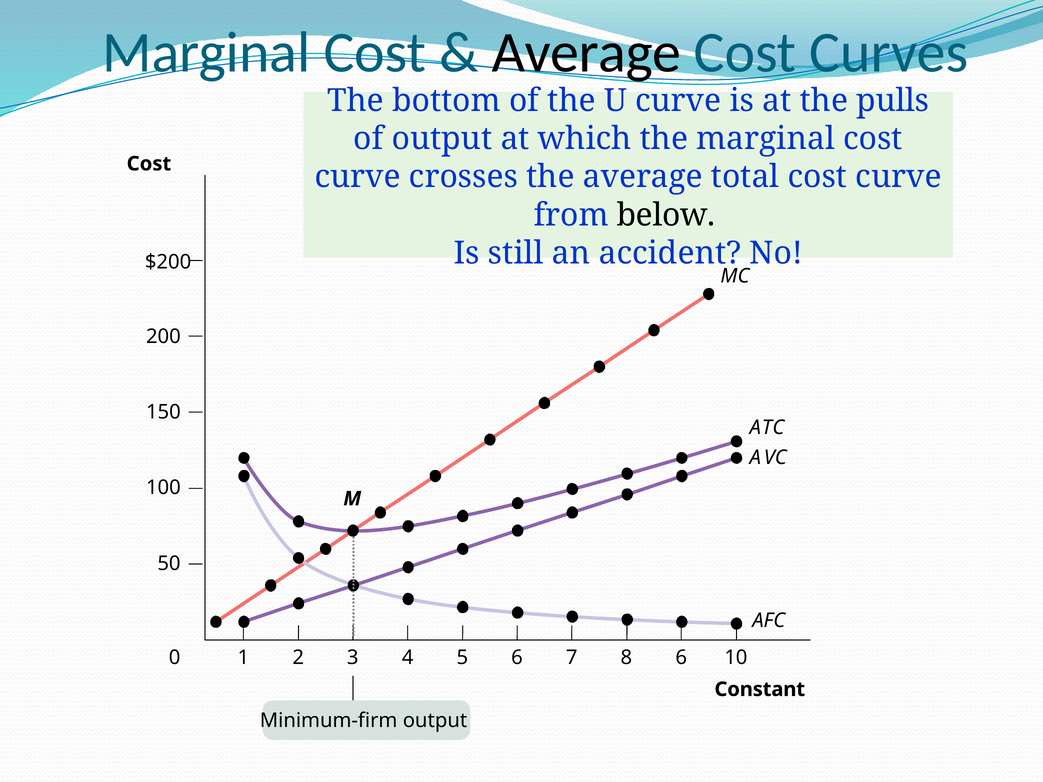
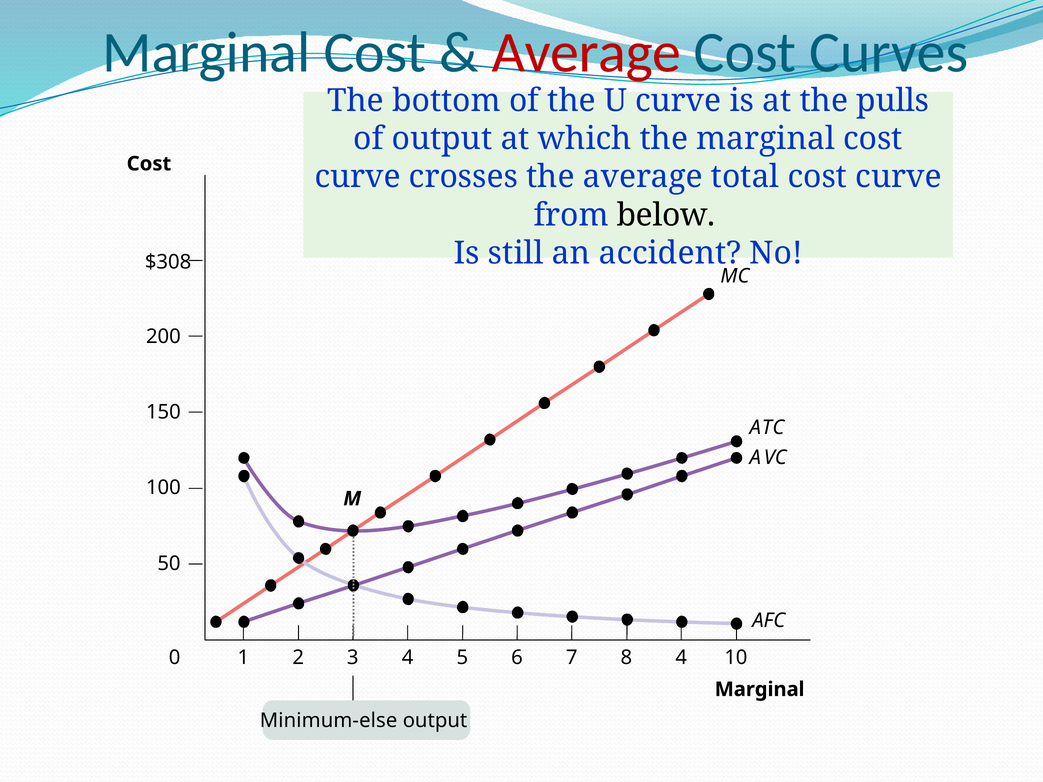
Average colour: black -> red (587, 53)
$200: $200 -> $308 (168, 262)
8 6: 6 -> 4 (681, 658)
Constant: Constant -> Marginal (760, 690)
Minimum-firm: Minimum-firm -> Minimum-else (329, 721)
